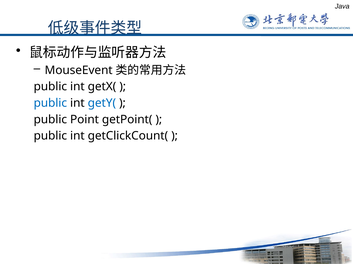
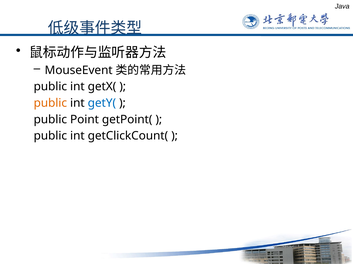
public colour: blue -> orange (50, 103)
